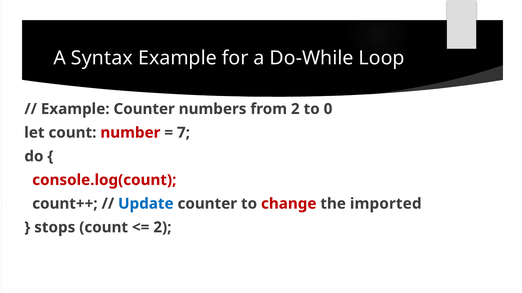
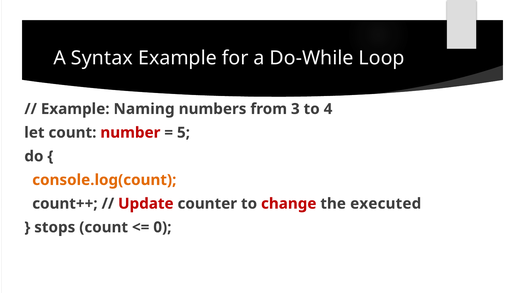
Example Counter: Counter -> Naming (144, 109)
from 2: 2 -> 3 (295, 109)
0: 0 -> 4 (328, 109)
7: 7 -> 5 (184, 133)
console.log(count colour: red -> orange (104, 180)
Update colour: blue -> red (146, 204)
imported: imported -> executed (386, 204)
2: 2 -> 0 (162, 228)
